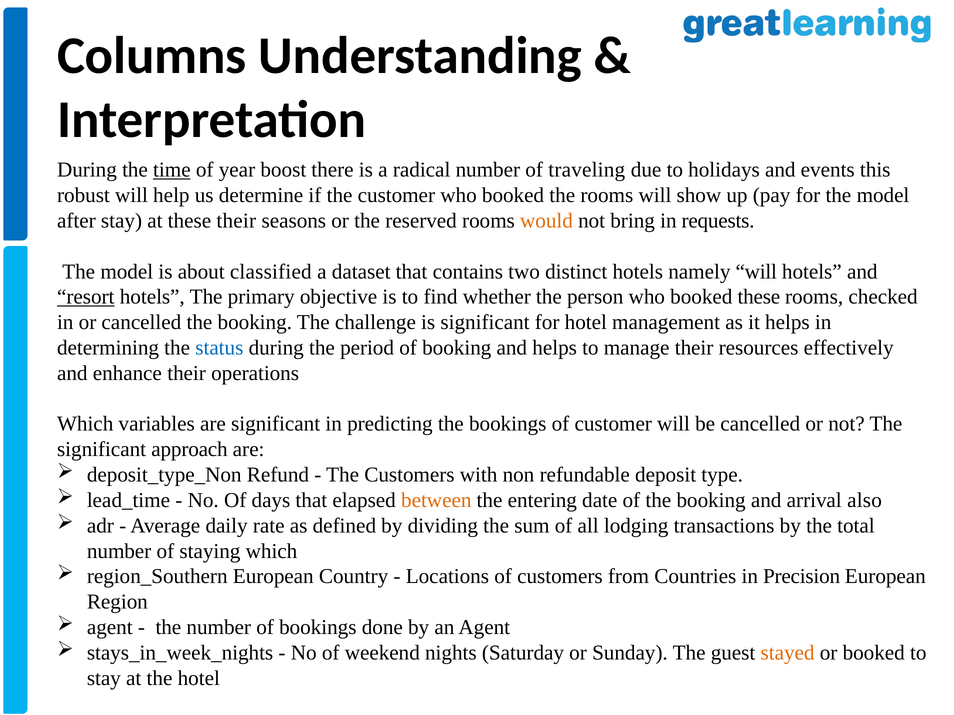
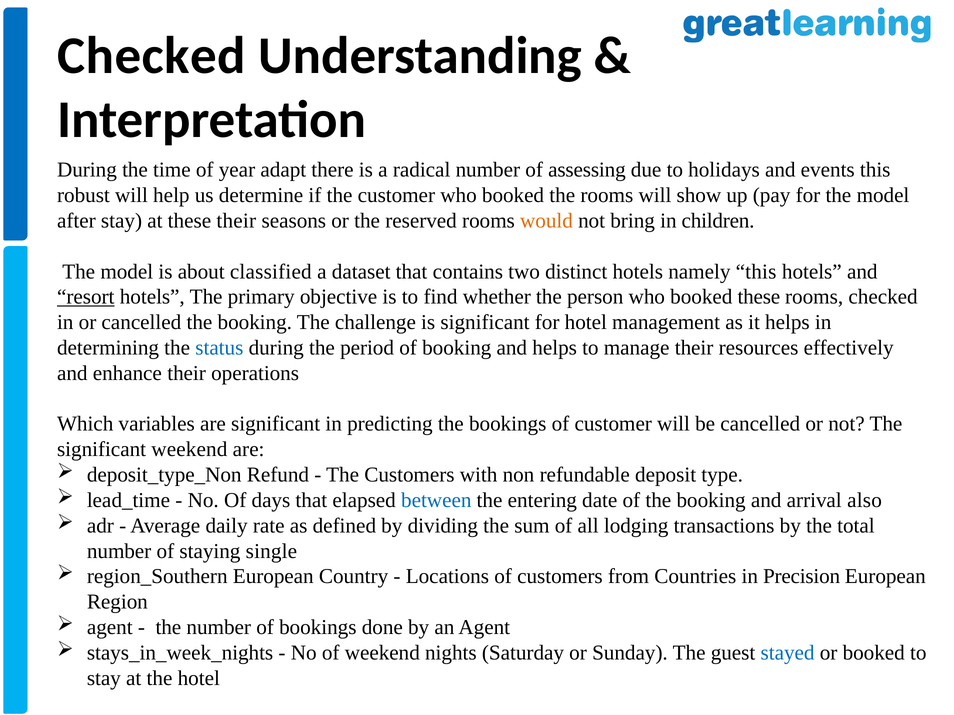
Columns: Columns -> Checked (151, 56)
time underline: present -> none (172, 170)
boost: boost -> adapt (283, 170)
traveling: traveling -> assessing (587, 170)
requests: requests -> children (718, 221)
namely will: will -> this (756, 272)
significant approach: approach -> weekend (189, 450)
between colour: orange -> blue (436, 501)
staying which: which -> single (271, 551)
stayed colour: orange -> blue (788, 653)
